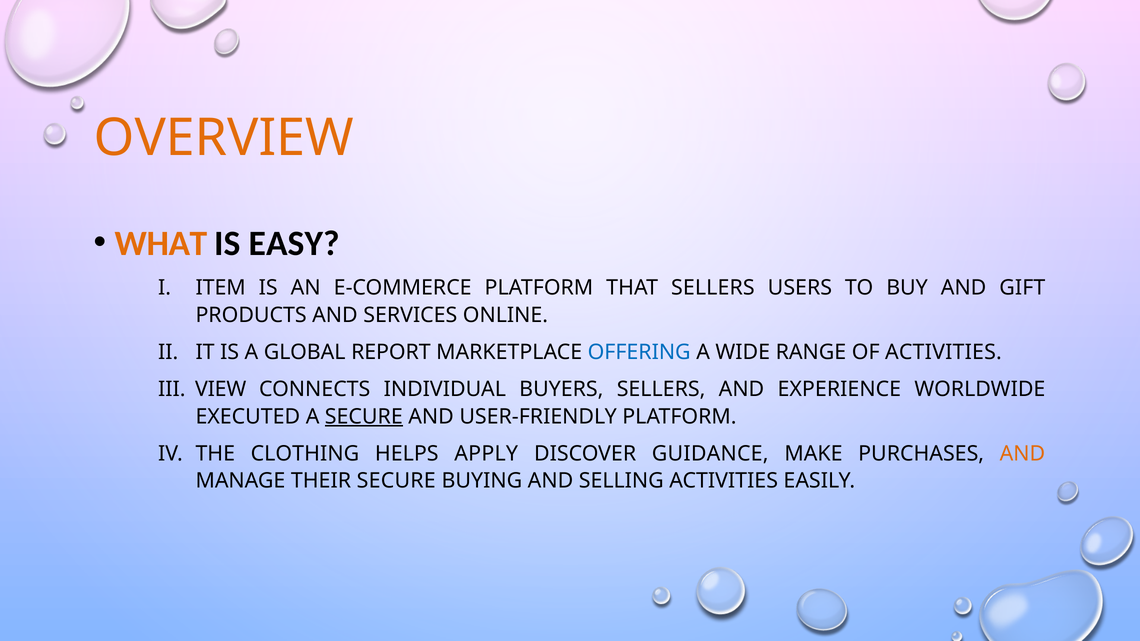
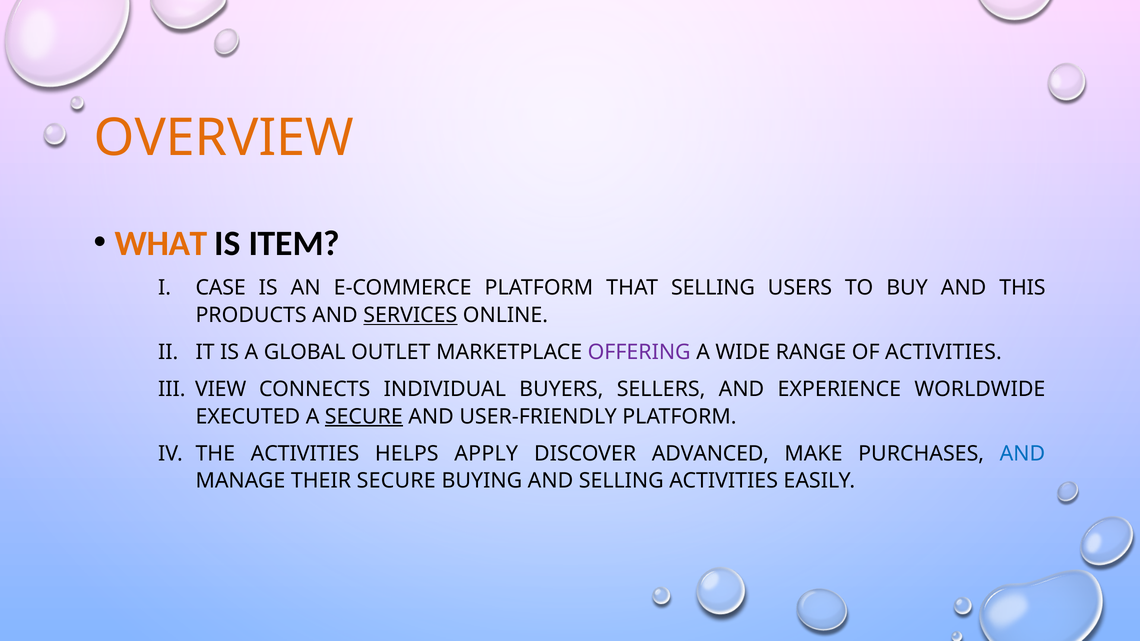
EASY: EASY -> ITEM (294, 244)
ITEM: ITEM -> CASE (221, 288)
THAT SELLERS: SELLERS -> SELLING (713, 288)
GIFT: GIFT -> THIS (1022, 288)
SERVICES underline: none -> present (410, 315)
REPORT: REPORT -> OUTLET (391, 352)
OFFERING colour: blue -> purple (639, 352)
THE CLOTHING: CLOTHING -> ACTIVITIES (305, 454)
GUIDANCE: GUIDANCE -> ADVANCED (710, 454)
AND colour: orange -> blue (1022, 454)
